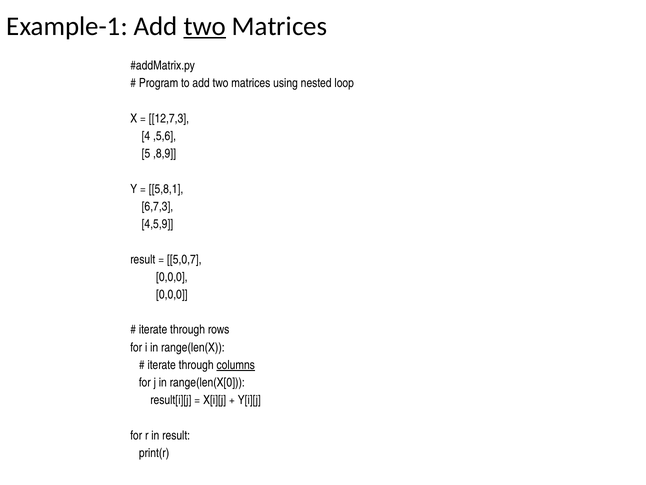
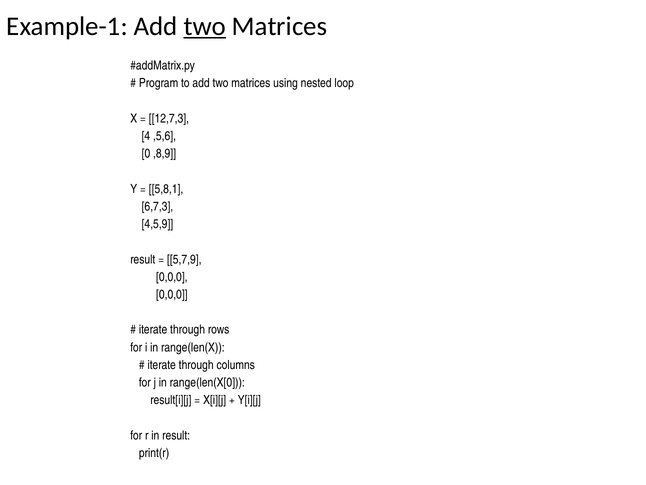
5: 5 -> 0 (146, 153)
5,0,7: 5,0,7 -> 5,7,9 (184, 259)
columns underline: present -> none (236, 365)
